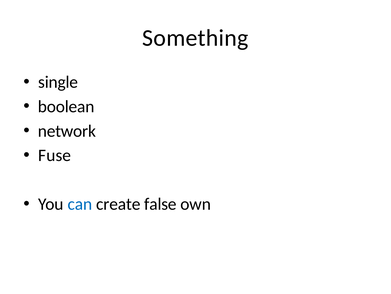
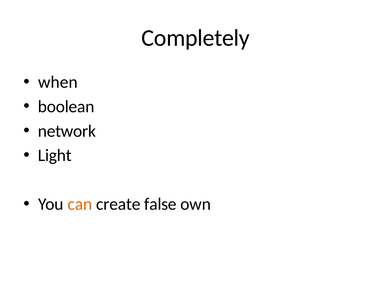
Something: Something -> Completely (196, 38)
single: single -> when (58, 82)
Fuse: Fuse -> Light (55, 155)
can colour: blue -> orange (80, 204)
